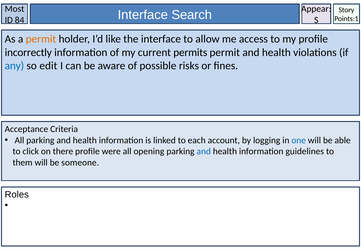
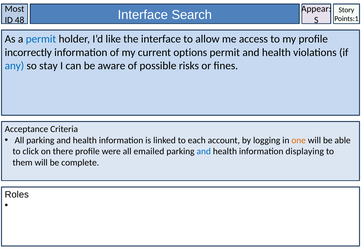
84: 84 -> 48 (20, 20)
permit colour: orange -> blue (41, 39)
permits: permits -> options (190, 52)
edit: edit -> stay (48, 66)
one colour: blue -> orange (299, 140)
opening: opening -> emailed (149, 151)
guidelines: guidelines -> displaying (305, 151)
someone: someone -> complete (80, 162)
